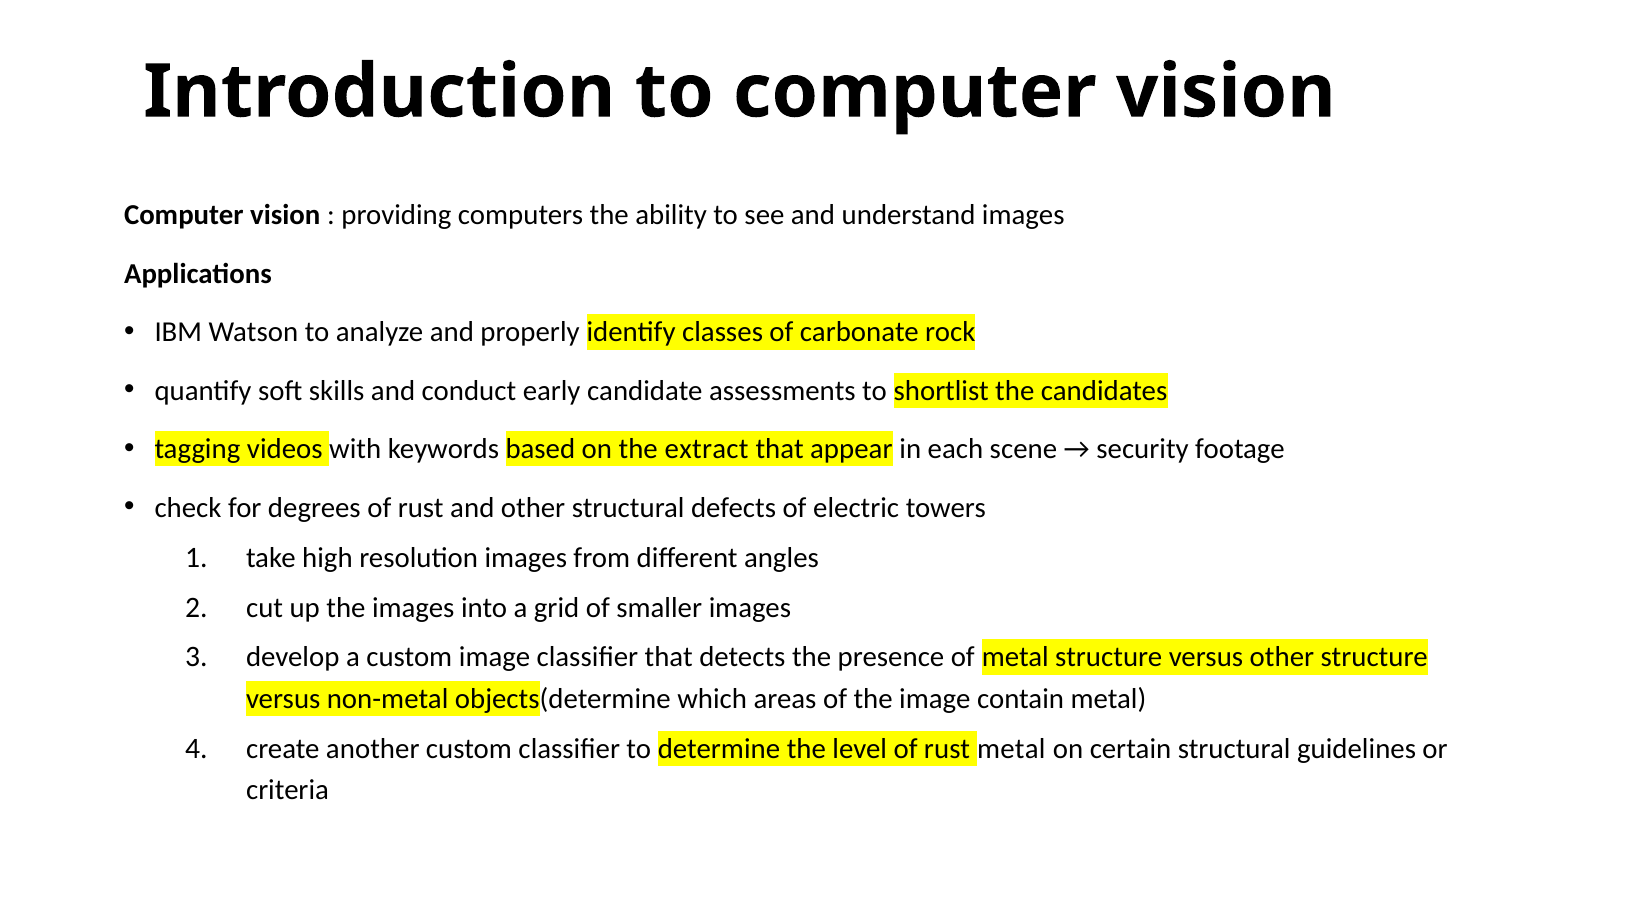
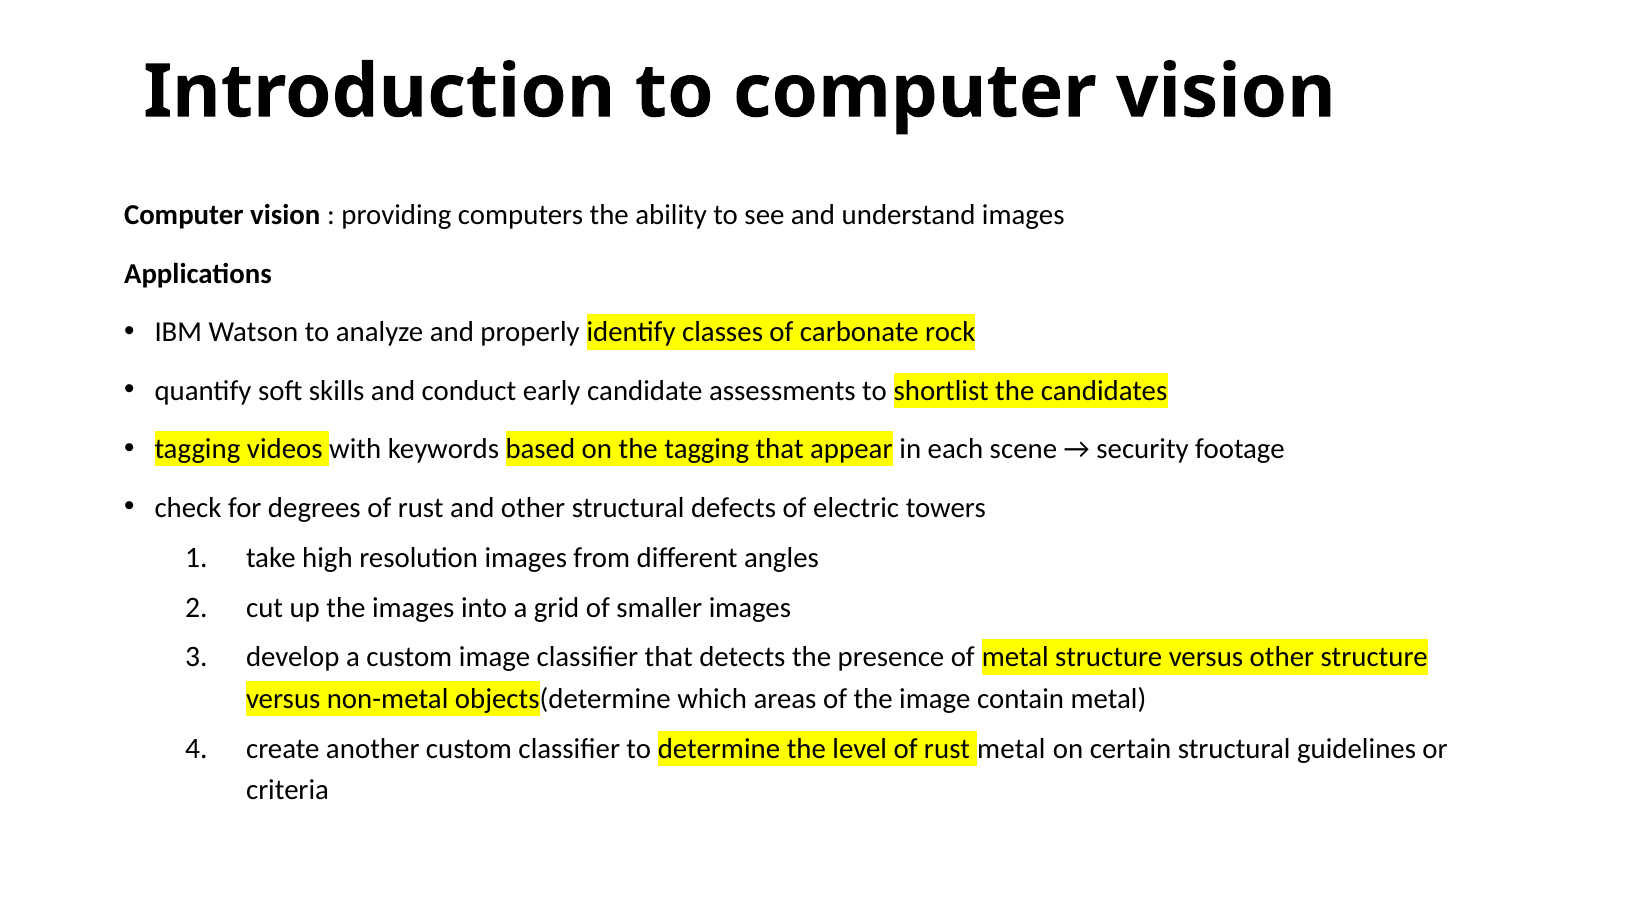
the extract: extract -> tagging (707, 449)
